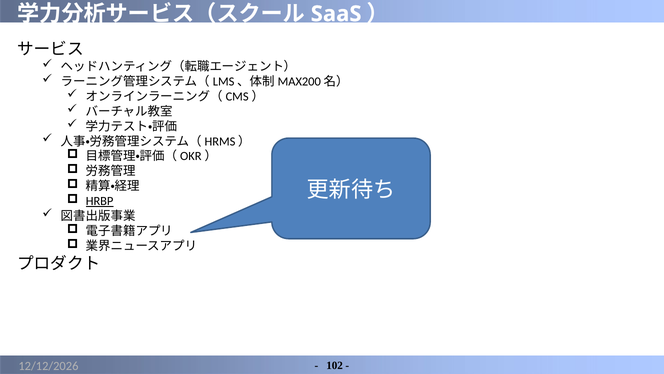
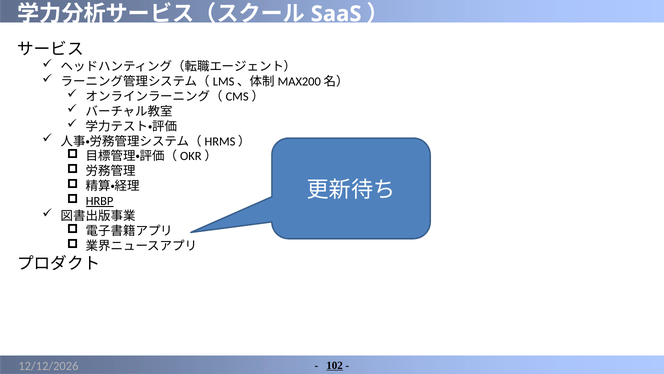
102 underline: none -> present (335, 365)
